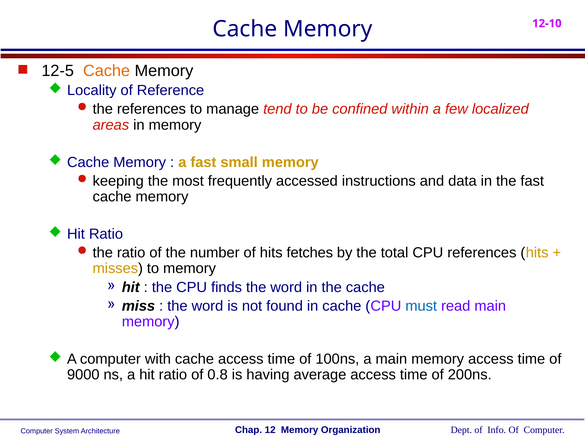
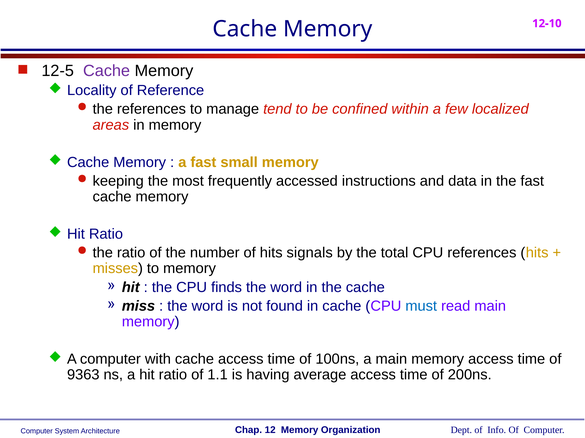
Cache colour: orange -> purple (107, 71)
fetches: fetches -> signals (310, 253)
9000: 9000 -> 9363 (83, 375)
0.8: 0.8 -> 1.1 (218, 375)
